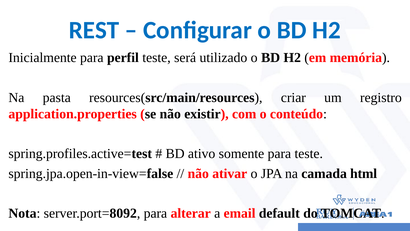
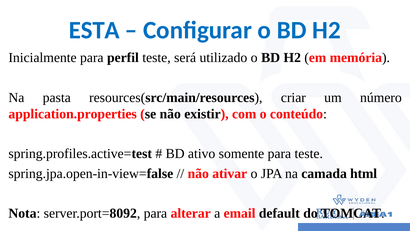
REST: REST -> ESTA (94, 30)
registro: registro -> número (381, 97)
